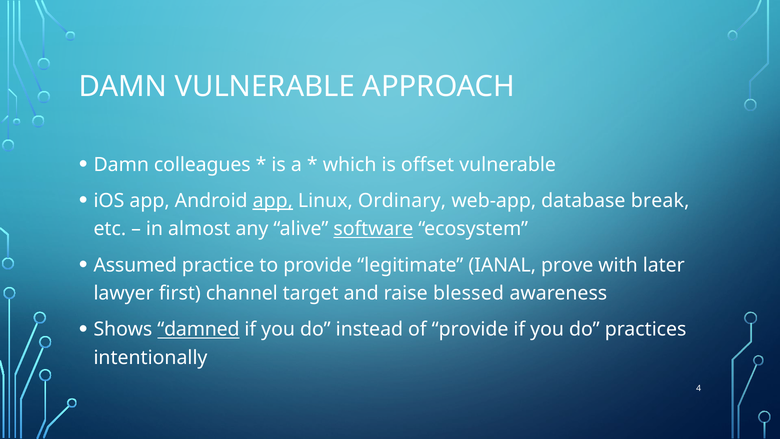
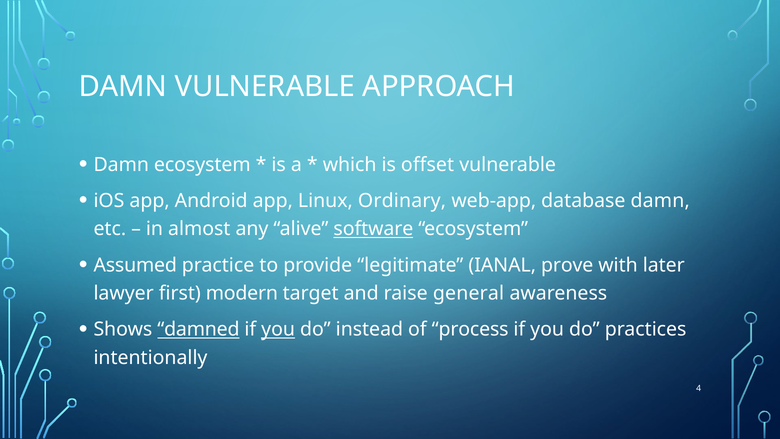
Damn colleagues: colleagues -> ecosystem (202, 165)
app underline: present -> none (273, 201)
database break: break -> damn (660, 201)
channel: channel -> modern (242, 293)
blessed: blessed -> general (469, 293)
you underline: none -> present (278, 329)
of provide: provide -> process (470, 329)
